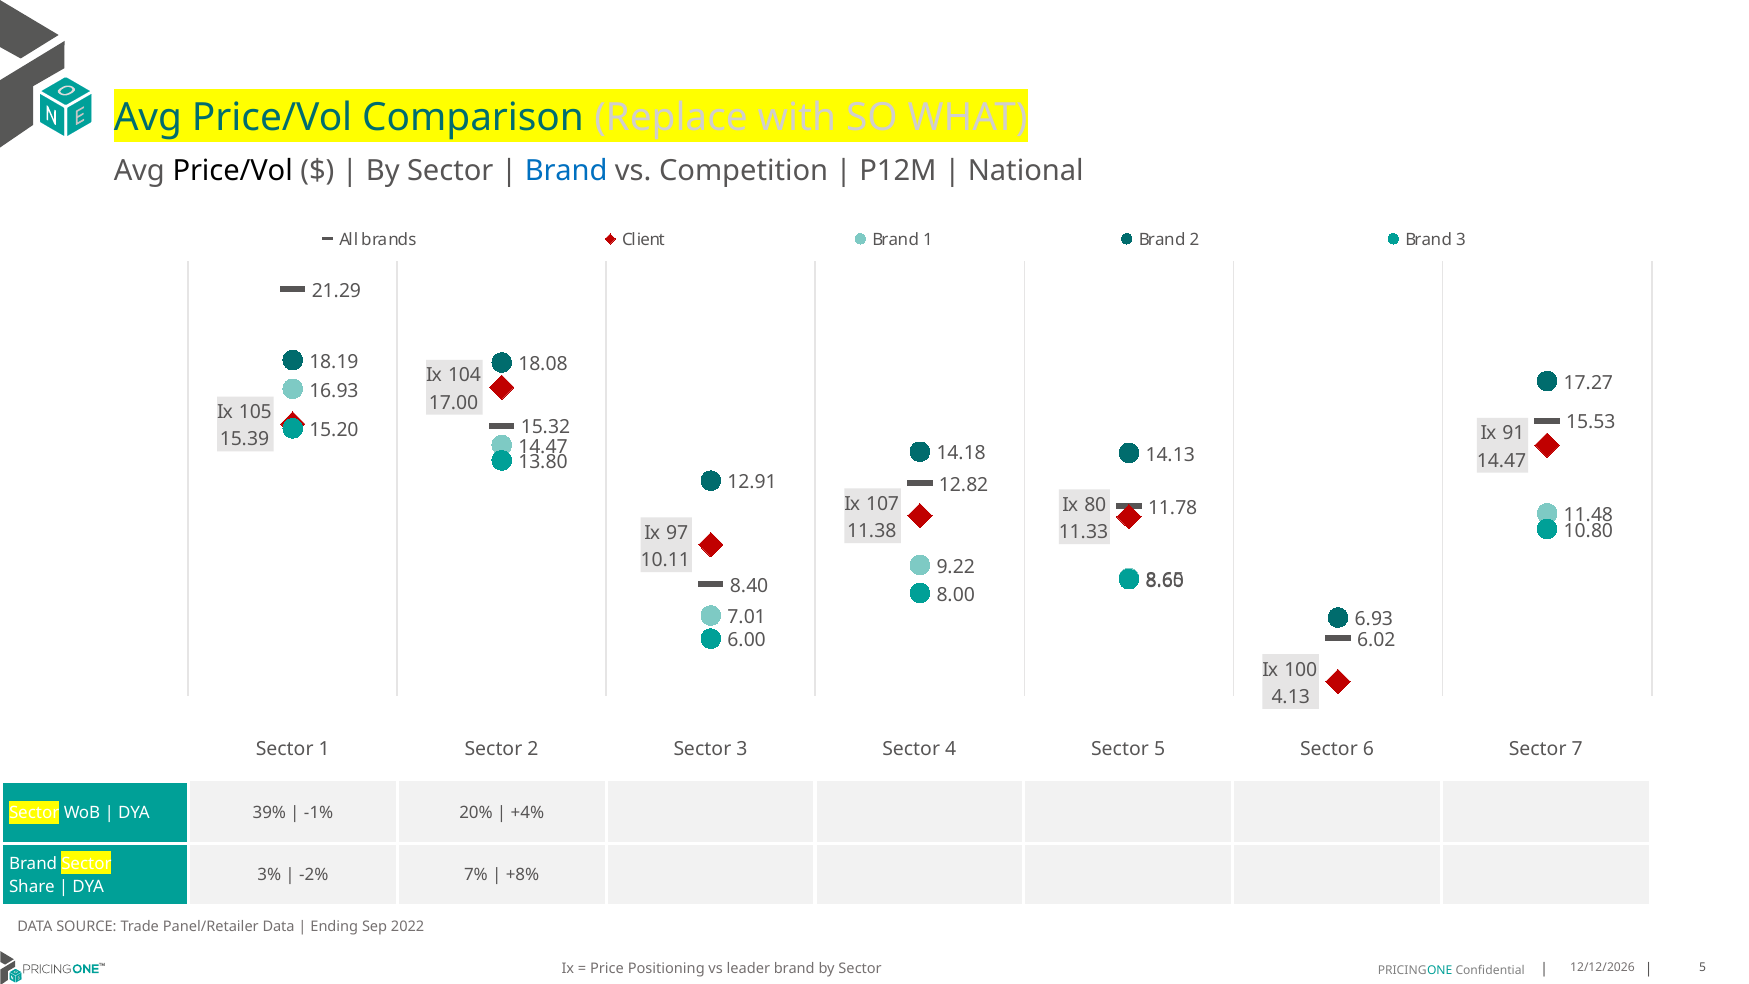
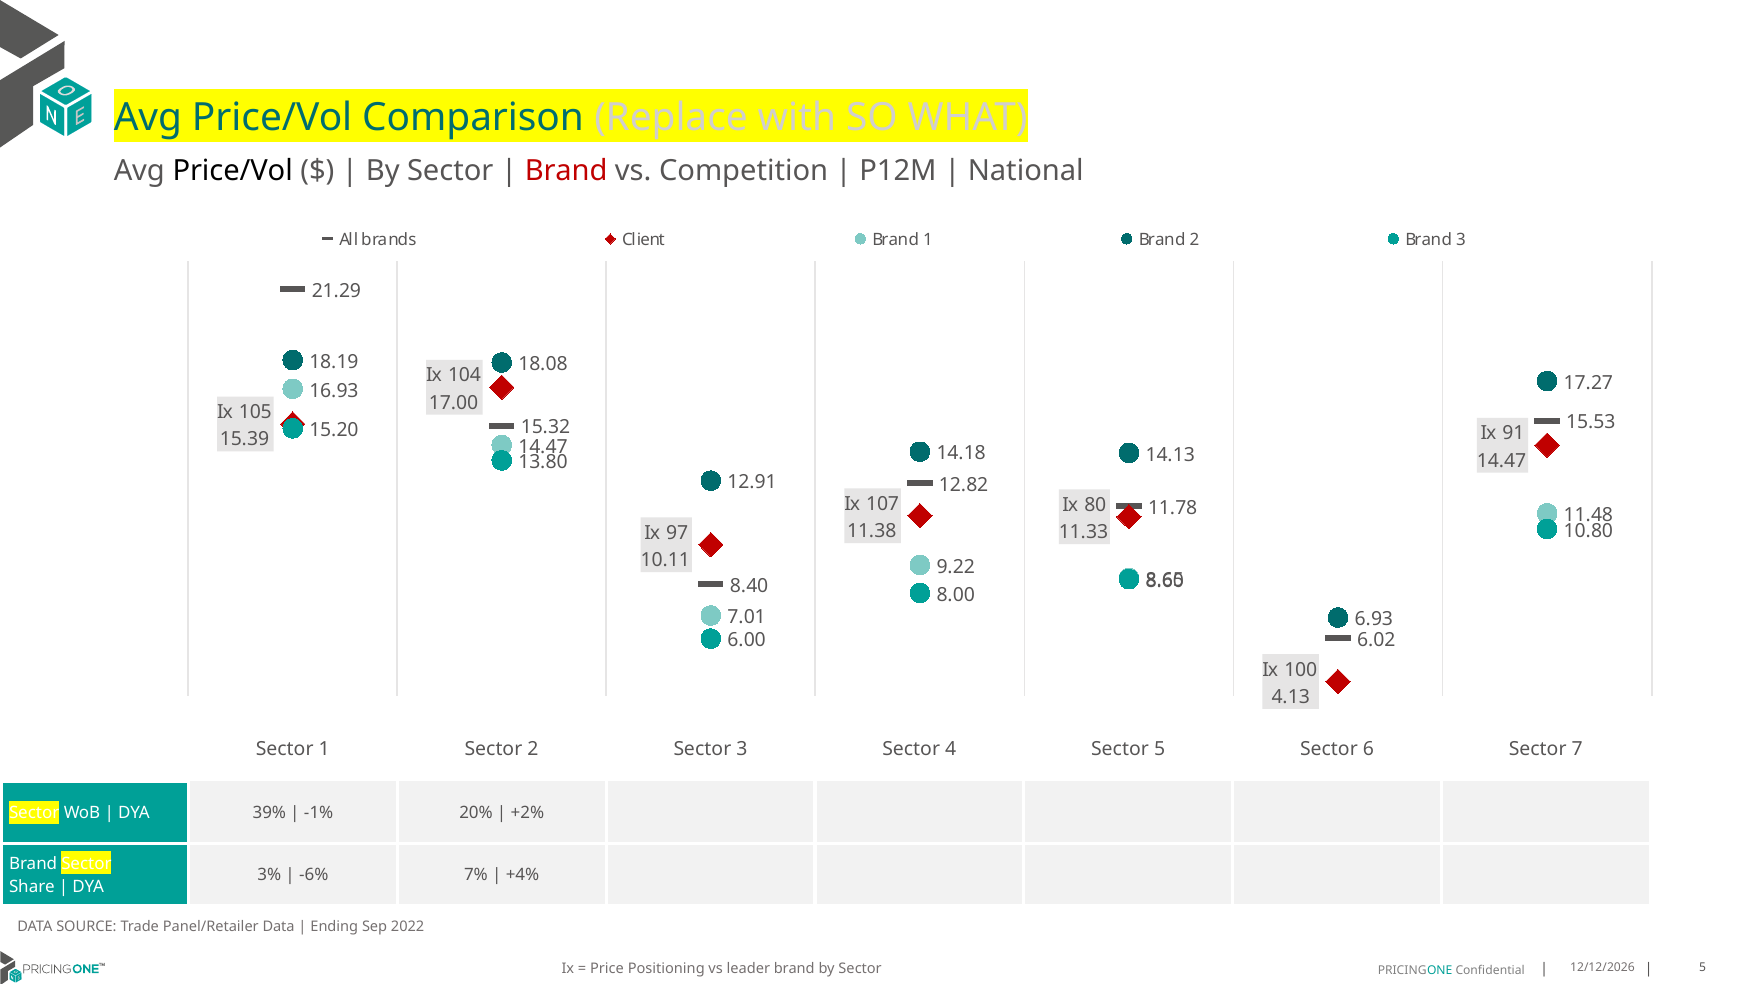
Brand colour: blue -> red (566, 171)
+4%: +4% -> +2% (527, 813)
-2%: -2% -> -6% (314, 875)
+8%: +8% -> +4% (523, 875)
